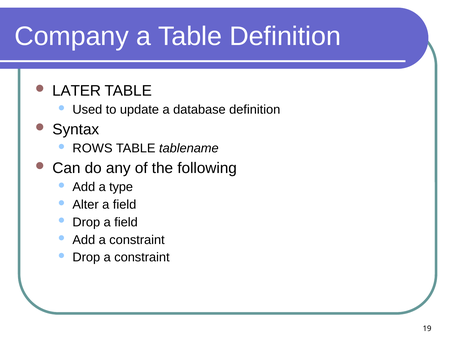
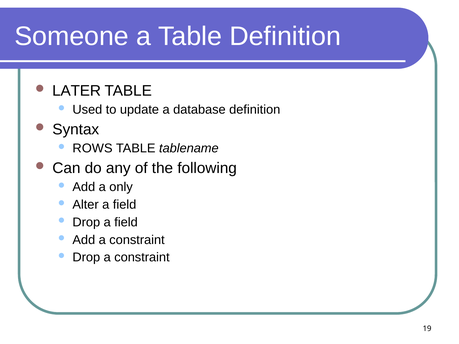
Company: Company -> Someone (72, 36)
type: type -> only (121, 187)
